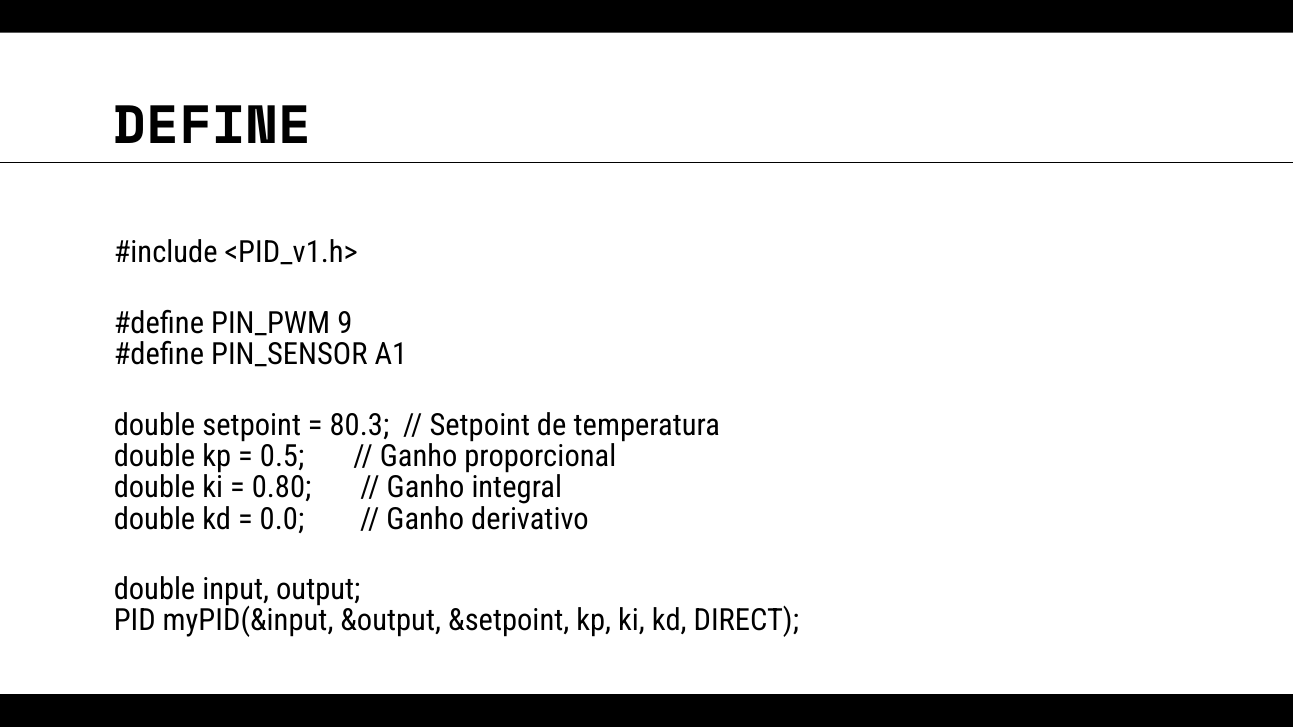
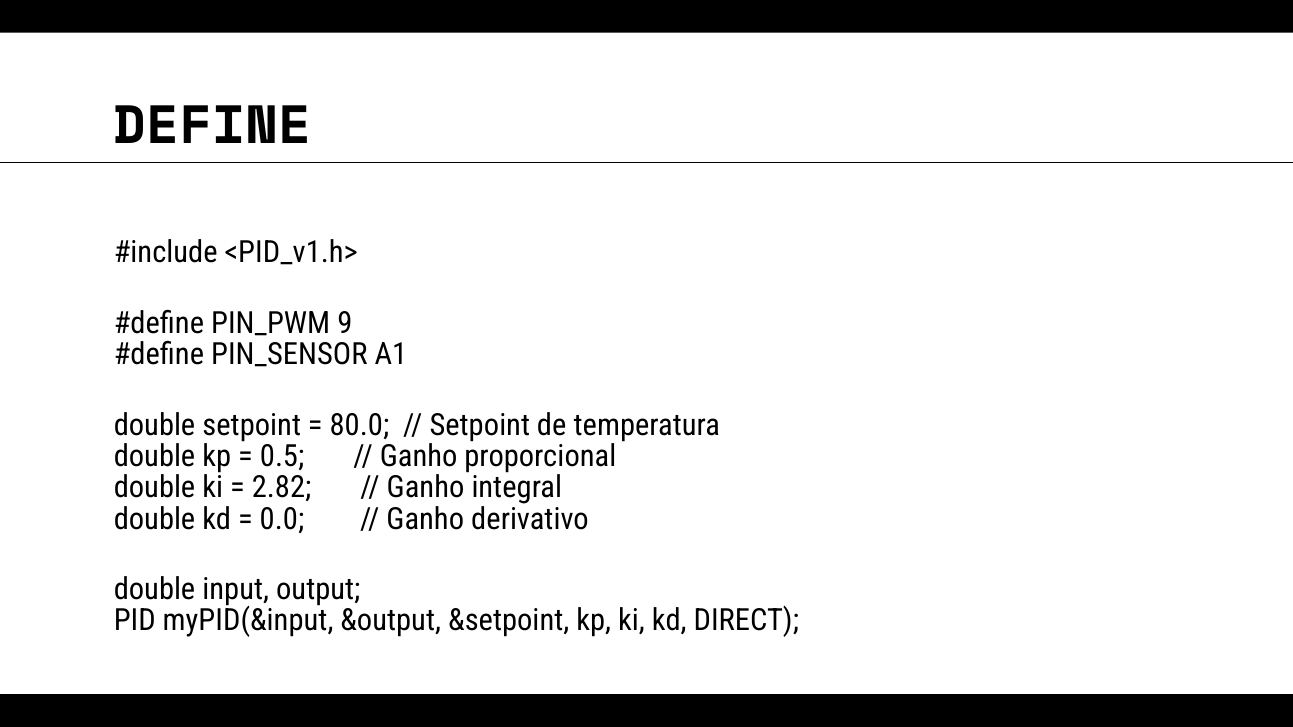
80.3: 80.3 -> 80.0 (359, 425)
0.80: 0.80 -> 2.82 (282, 488)
